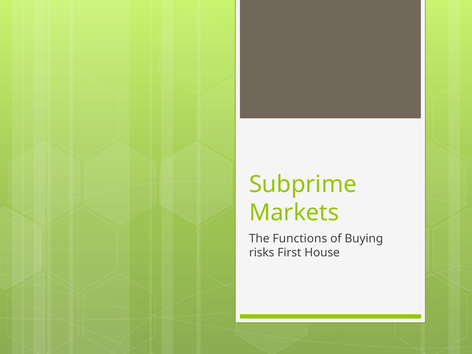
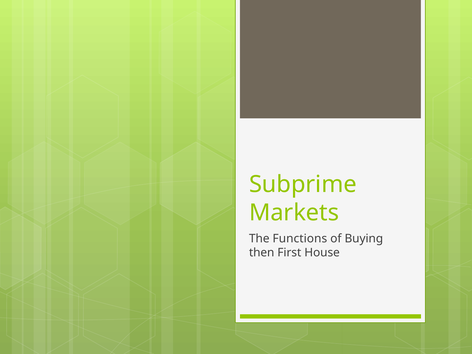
risks: risks -> then (262, 253)
